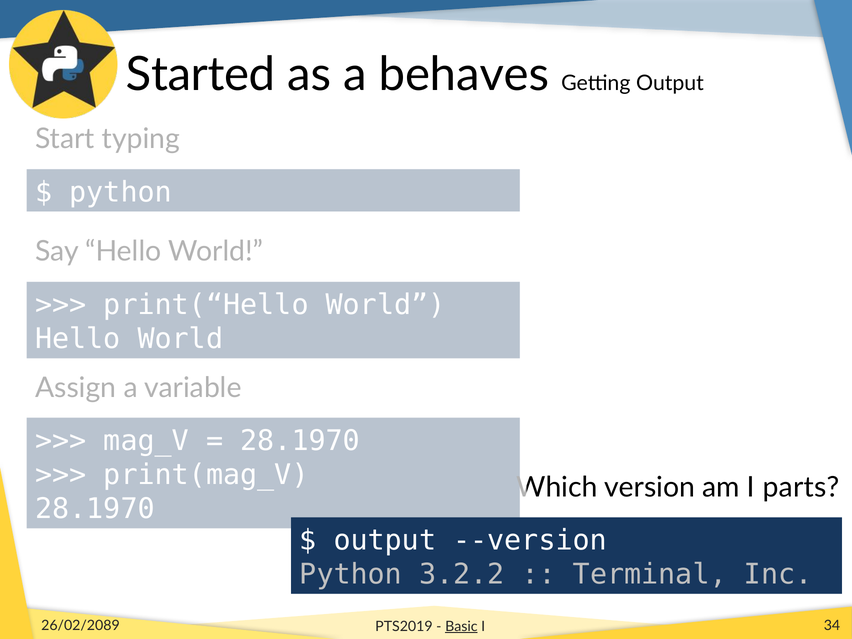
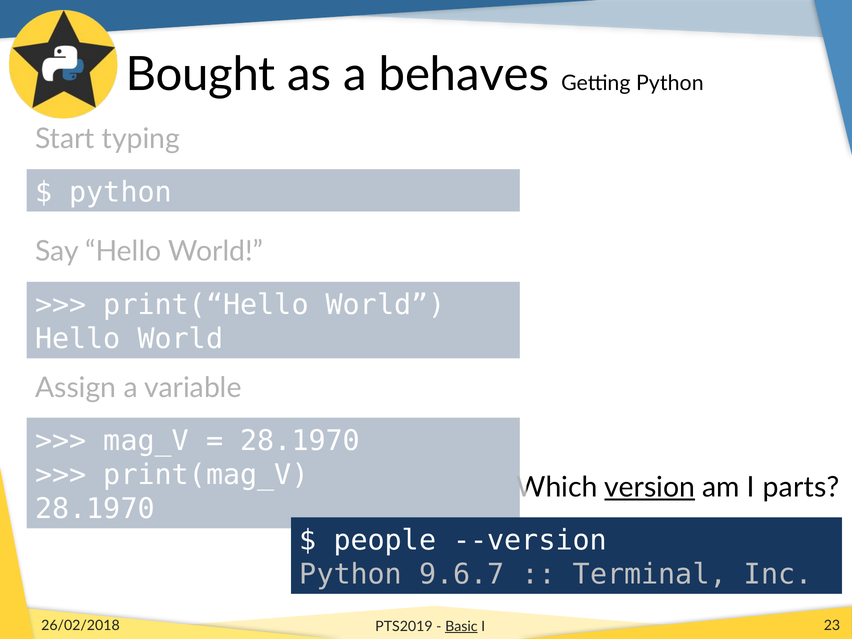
Started: Started -> Bought (201, 75)
Getting Output: Output -> Python (670, 83)
version underline: none -> present (650, 487)
output: output -> people (385, 540)
3.2.2: 3.2.2 -> 9.6.7 (462, 575)
26/02/2089: 26/02/2089 -> 26/02/2018 (80, 626)
34: 34 -> 23 (832, 626)
